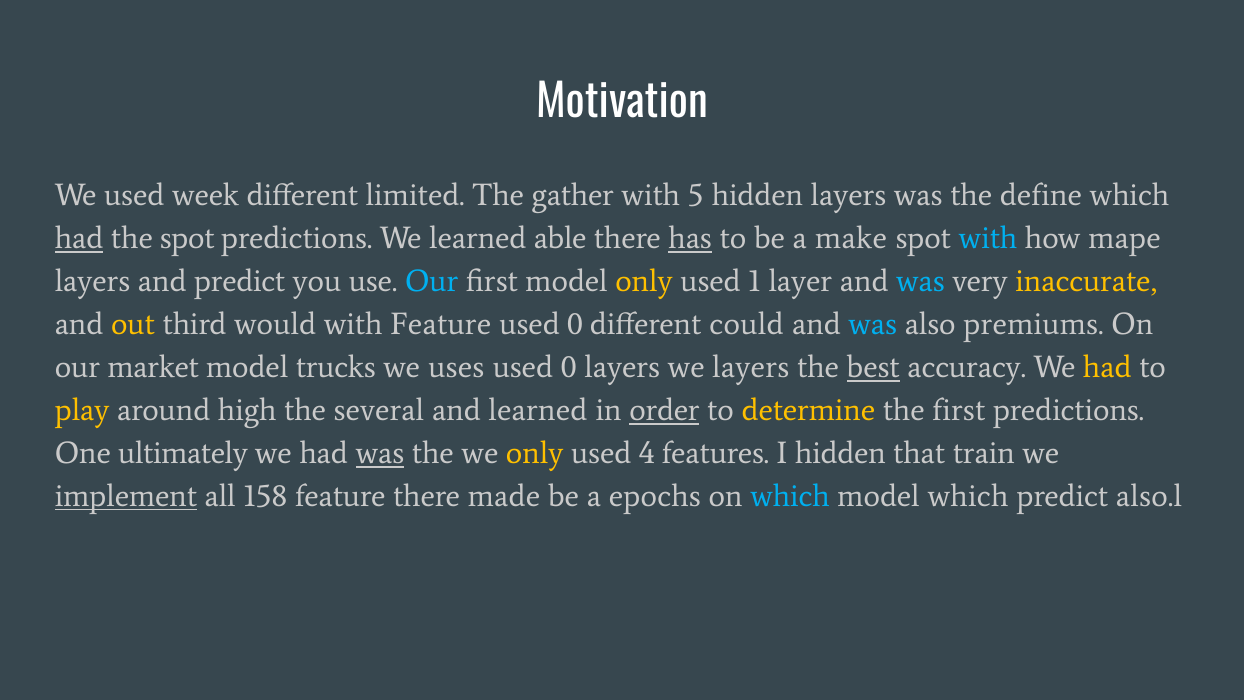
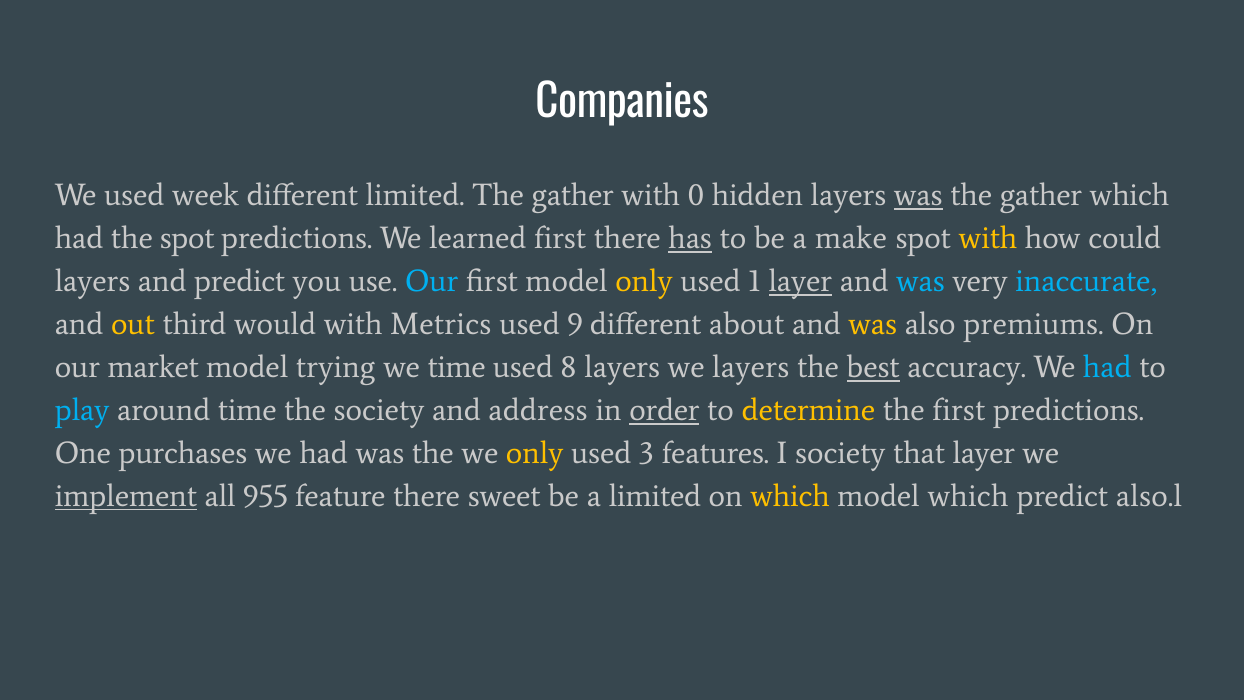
Motivation: Motivation -> Companies (622, 103)
5: 5 -> 0 (696, 196)
was underline: none -> present (918, 196)
define: define -> gather (1041, 196)
had underline: present -> none (79, 239)
learned able: able -> first (560, 239)
with colour: light blue -> yellow (988, 239)
mape: mape -> could (1125, 239)
layer underline: none -> present (800, 281)
inaccurate colour: yellow -> light blue (1086, 281)
with Feature: Feature -> Metrics (441, 324)
0: 0 -> 9 (575, 324)
could: could -> about (747, 324)
was colour: light blue -> yellow (873, 324)
trucks: trucks -> trying (336, 367)
we uses: uses -> time (457, 367)
0: 0 -> 8 (569, 367)
had colour: yellow -> light blue (1107, 367)
play colour: yellow -> light blue (82, 410)
around high: high -> time (247, 410)
the several: several -> society (379, 410)
and learned: learned -> address (538, 410)
ultimately: ultimately -> purchases (183, 453)
was underline: present -> none (380, 453)
4: 4 -> 3 (646, 453)
I hidden: hidden -> society (840, 453)
that train: train -> layer (984, 453)
158: 158 -> 955 (266, 496)
made: made -> sweet (504, 496)
a epochs: epochs -> limited (655, 496)
which colour: light blue -> yellow (790, 496)
